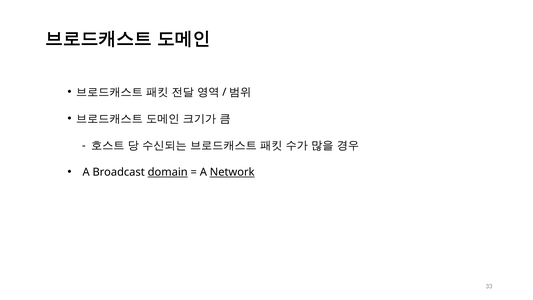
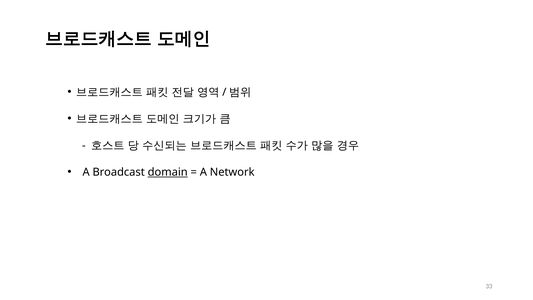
Network underline: present -> none (232, 172)
